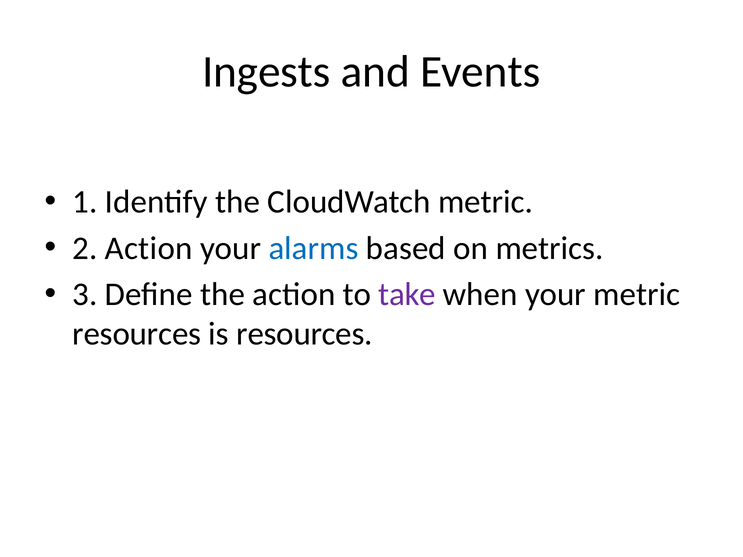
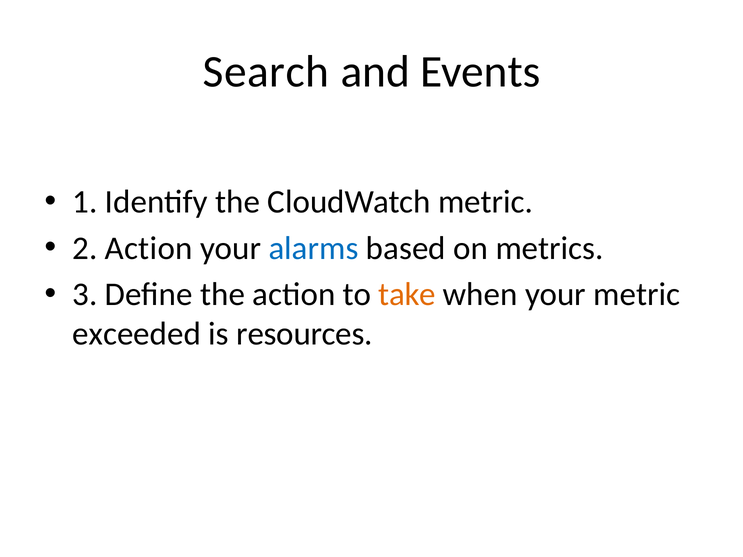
Ingests: Ingests -> Search (266, 72)
take colour: purple -> orange (407, 295)
resources: resources -> exceeded (137, 334)
